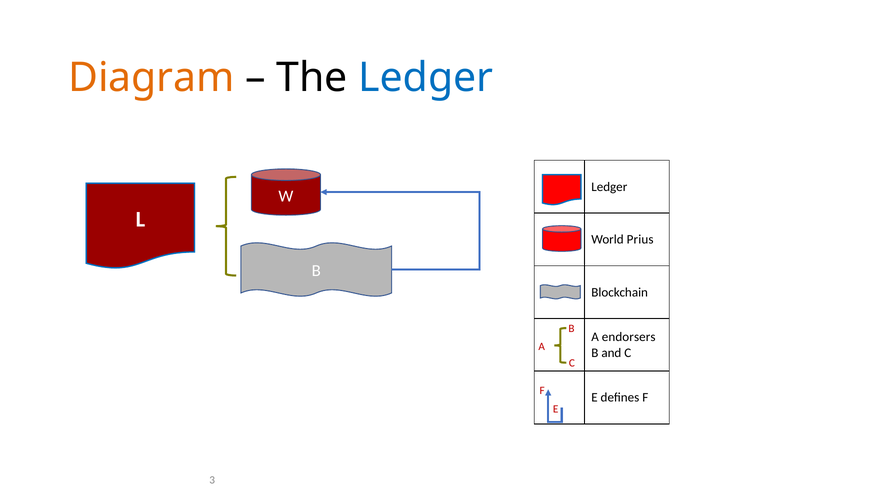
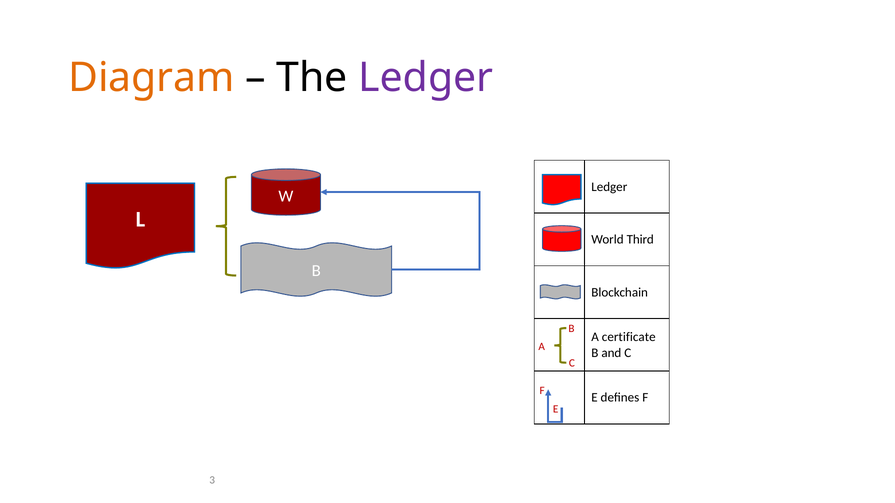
Ledger colour: blue -> purple (426, 78)
Prius: Prius -> Third (640, 240)
endorsers: endorsers -> certificate (629, 337)
